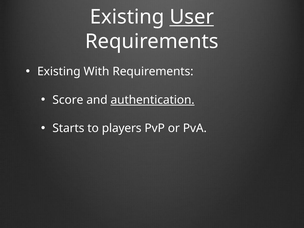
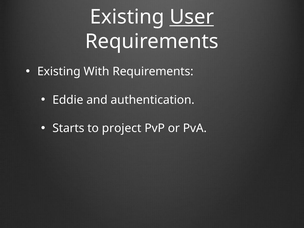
Score: Score -> Eddie (68, 100)
authentication underline: present -> none (153, 100)
players: players -> project (122, 128)
